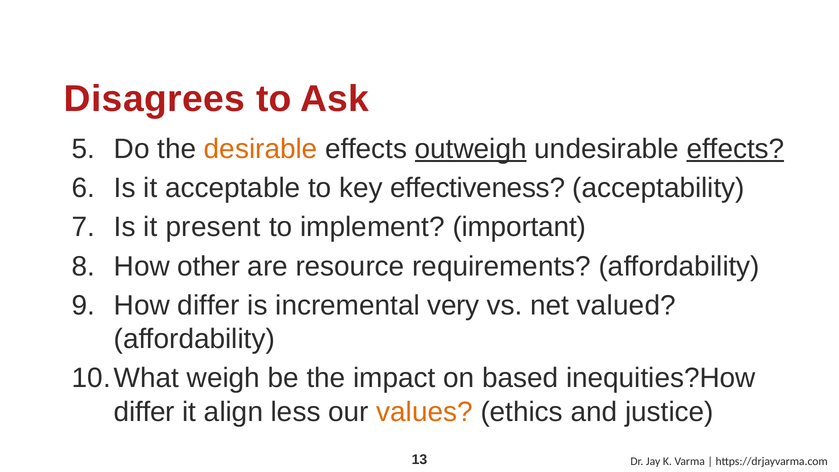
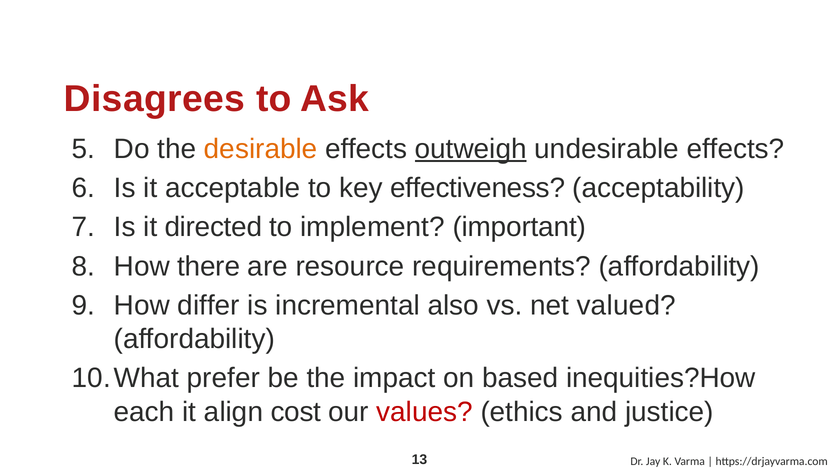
effects underline: present -> none (735, 149)
present: present -> directed (213, 227)
other: other -> there (209, 266)
very: very -> also (453, 306)
weigh: weigh -> prefer (223, 378)
differ: differ -> each (144, 412)
less: less -> cost (296, 412)
values colour: orange -> red (425, 412)
